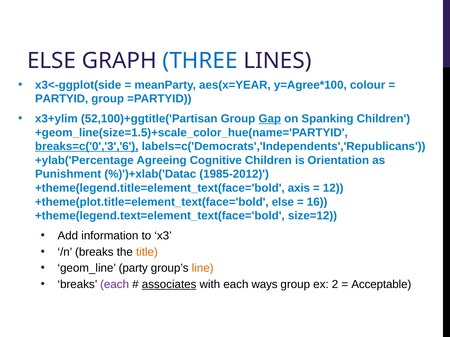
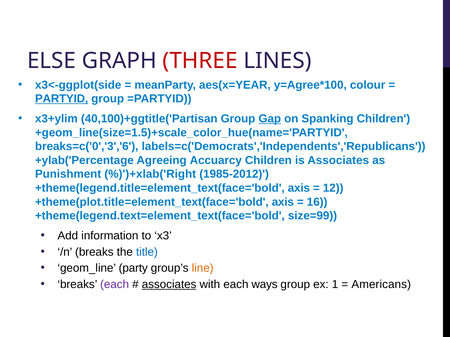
THREE colour: blue -> red (200, 61)
PARTYID underline: none -> present (62, 99)
52,100)+ggtitle('Partisan: 52,100)+ggtitle('Partisan -> 40,100)+ggtitle('Partisan (149, 119)
breaks=c('0','3','6 underline: present -> none (87, 147)
Cognitive: Cognitive -> Accuarcy (216, 161)
is Orientation: Orientation -> Associates (338, 161)
%)')+xlab('Datac: %)')+xlab('Datac -> %)')+xlab('Right (150, 174)
else: else -> axis (283, 202)
size=12: size=12 -> size=99 (313, 216)
title colour: orange -> blue (147, 252)
2: 2 -> 1 (335, 285)
Acceptable: Acceptable -> Americans (381, 285)
